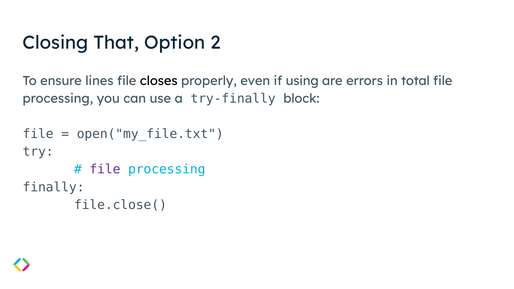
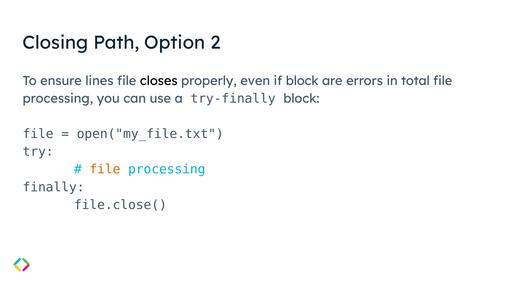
That: That -> Path (116, 43)
if using: using -> block (302, 81)
file colour: purple -> orange (105, 169)
